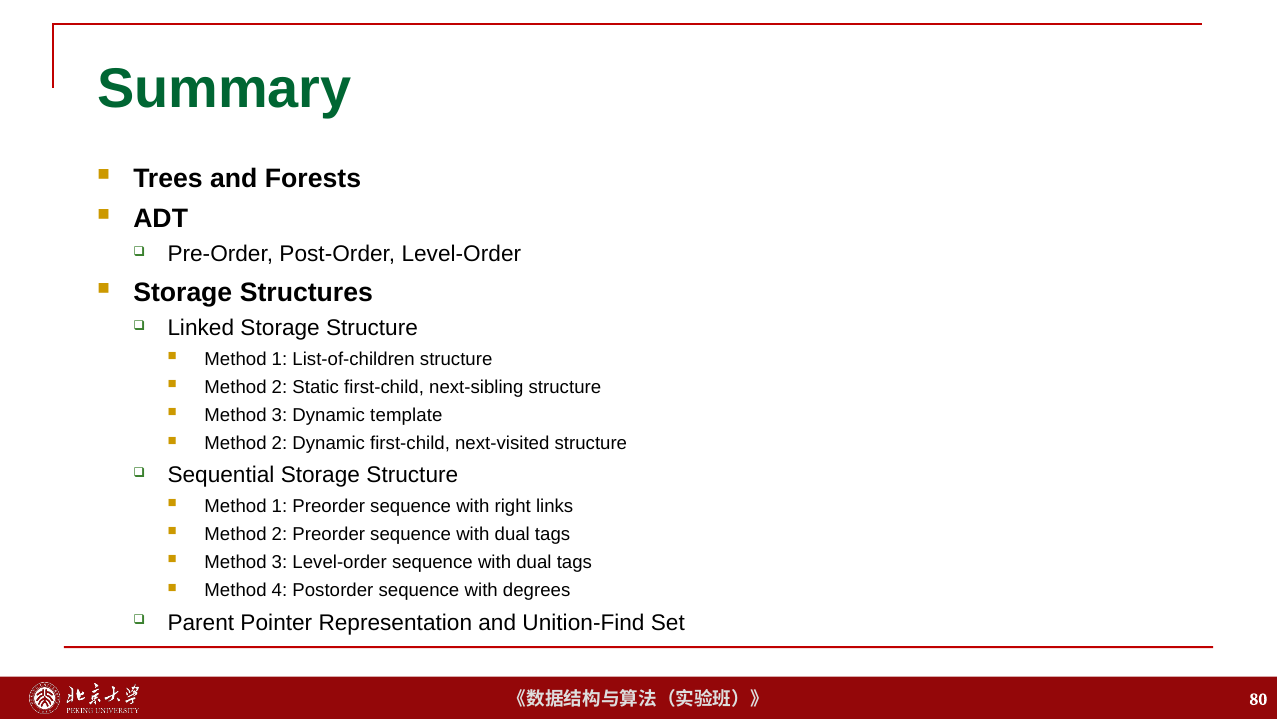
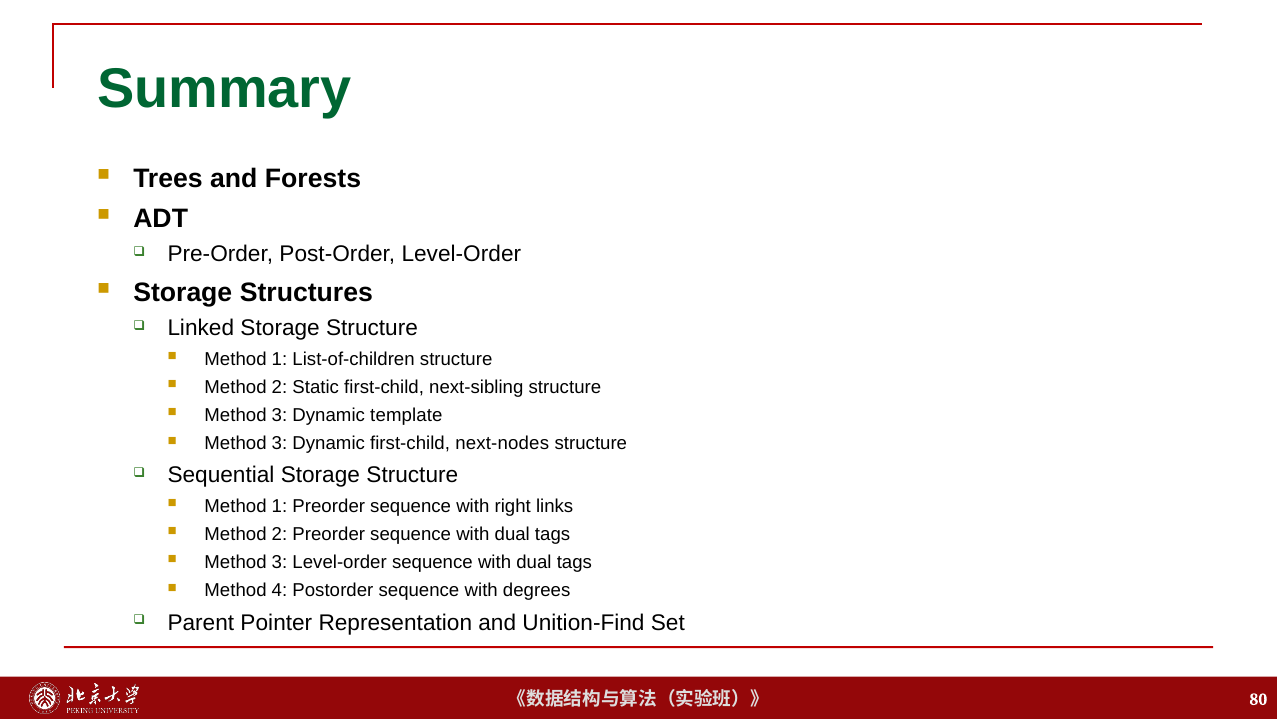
2: 2 -> 3 (279, 443)
next-visited: next-visited -> next-nodes (502, 443)
